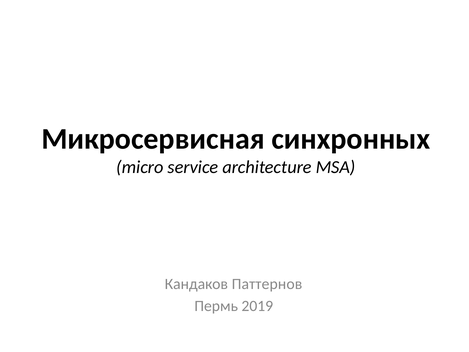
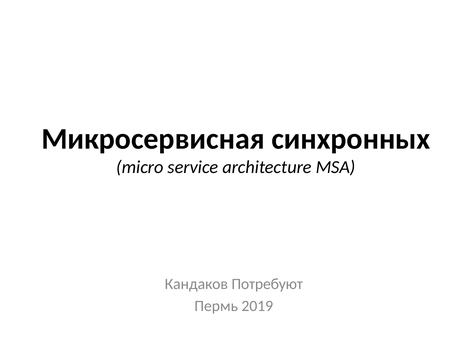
Паттернов: Паттернов -> Потребуют (267, 284)
